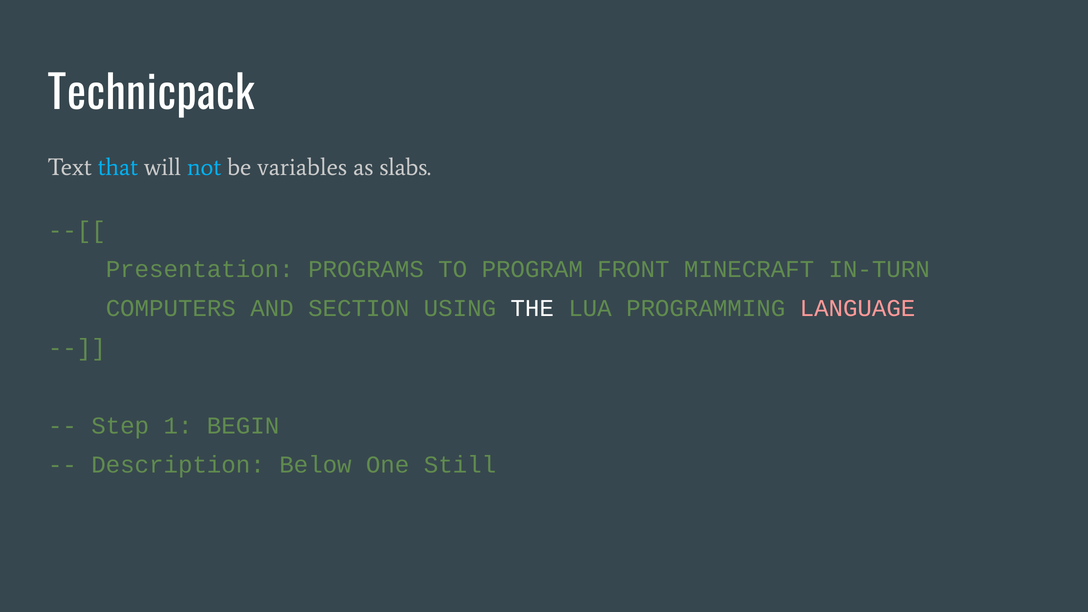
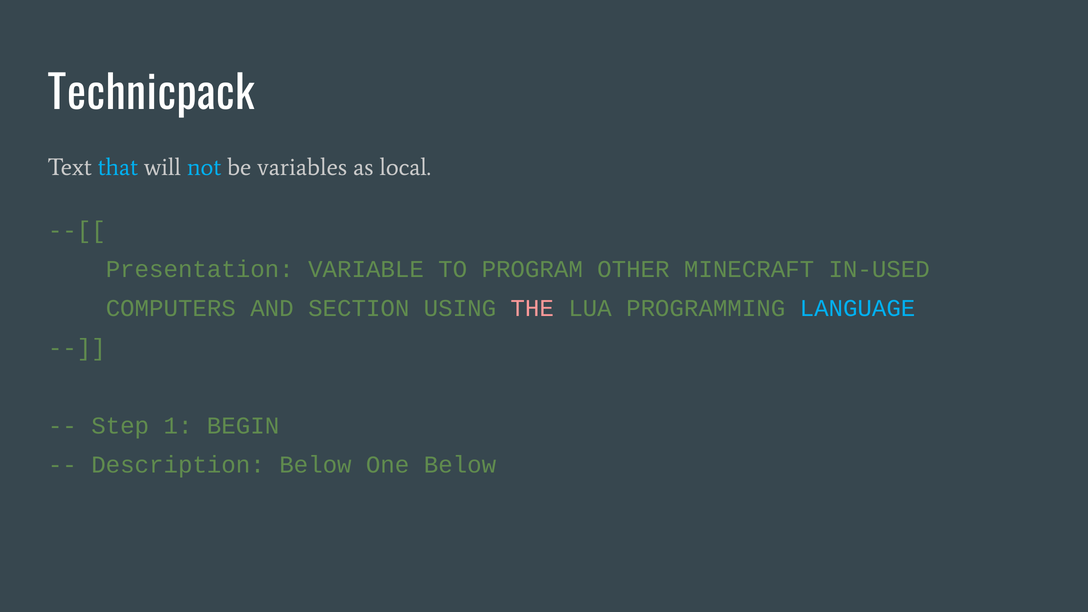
slabs: slabs -> local (405, 167)
PROGRAMS: PROGRAMS -> VARIABLE (366, 269)
FRONT: FRONT -> OTHER (633, 269)
IN-TURN: IN-TURN -> IN-USED (879, 269)
THE colour: white -> pink (532, 309)
LANGUAGE colour: pink -> light blue (858, 309)
One Still: Still -> Below (460, 465)
